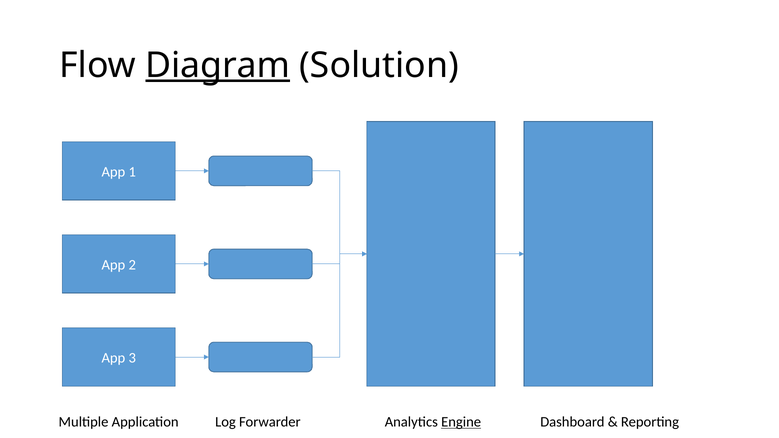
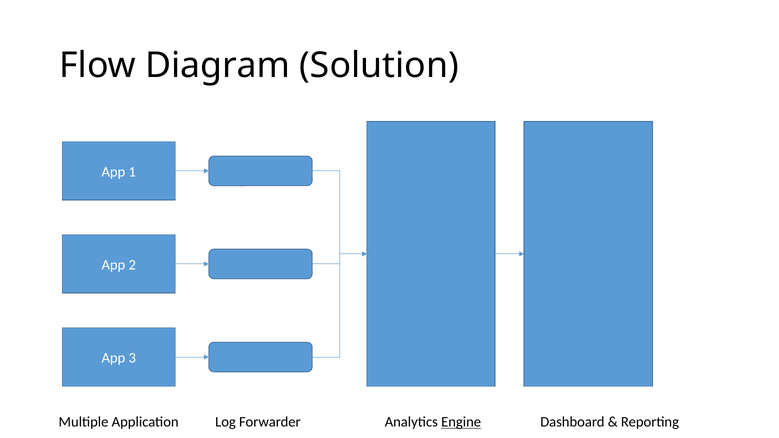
Diagram underline: present -> none (218, 65)
